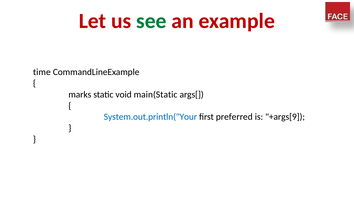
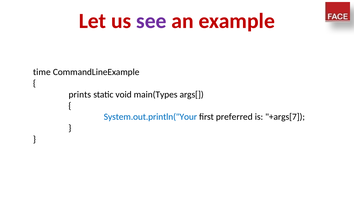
see colour: green -> purple (151, 21)
marks: marks -> prints (80, 95)
main(Static: main(Static -> main(Types (156, 95)
+args[9: +args[9 -> +args[7 (285, 117)
